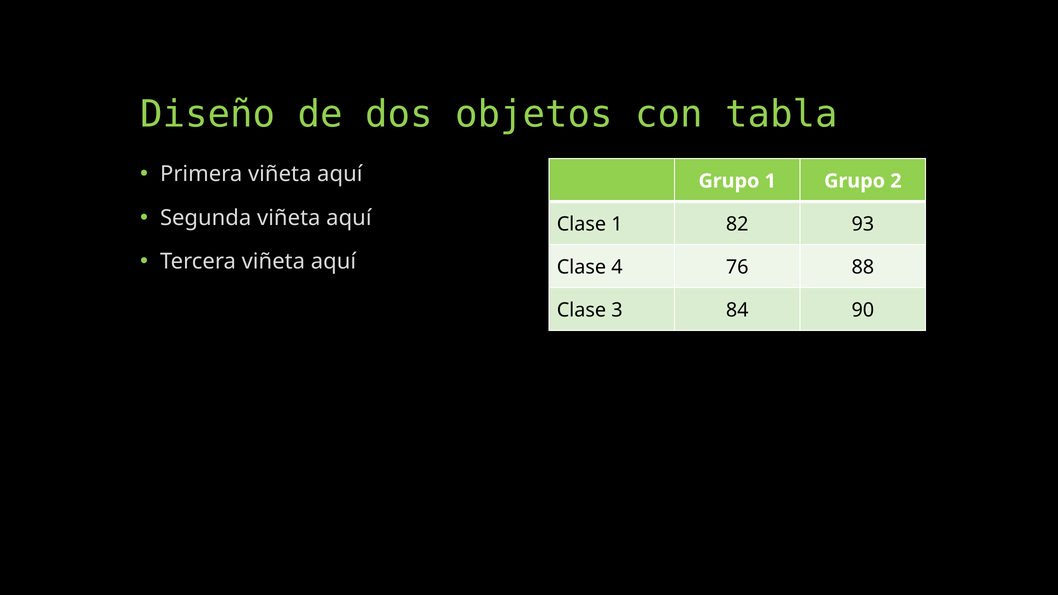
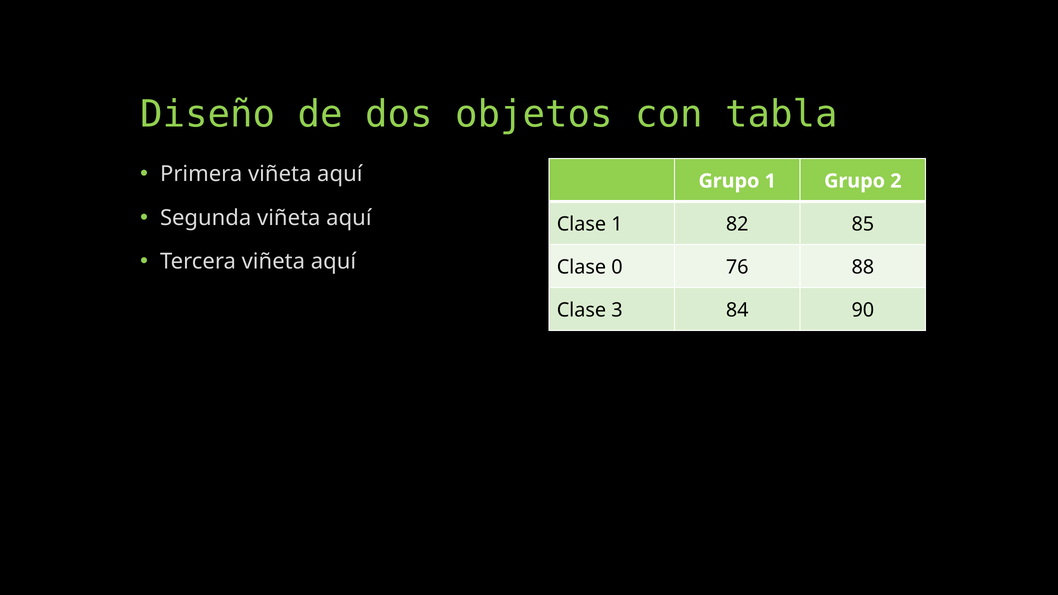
93: 93 -> 85 (863, 224)
4: 4 -> 0 (617, 267)
